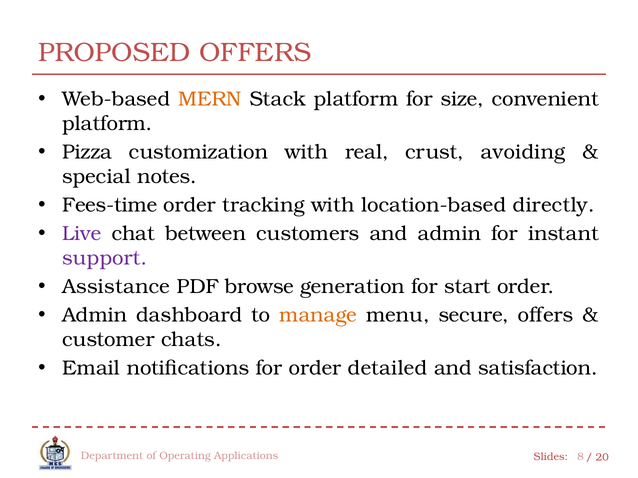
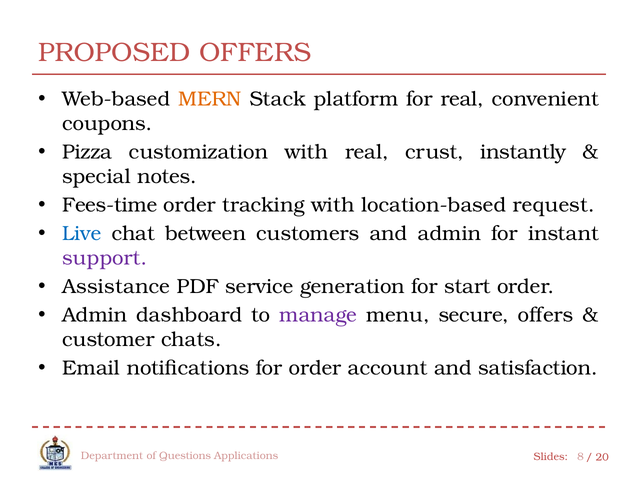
for size: size -> real (462, 99)
platform: platform -> coupons (107, 124)
avoiding: avoiding -> instantly (523, 152)
directly: directly -> request (554, 205)
Live colour: purple -> blue (82, 234)
browse: browse -> service (259, 287)
manage colour: orange -> purple (318, 315)
detailed: detailed -> account (388, 369)
Operating: Operating -> Questions (185, 456)
